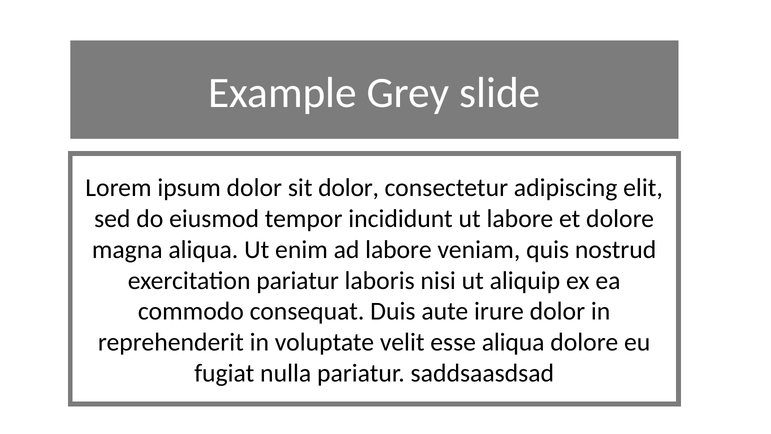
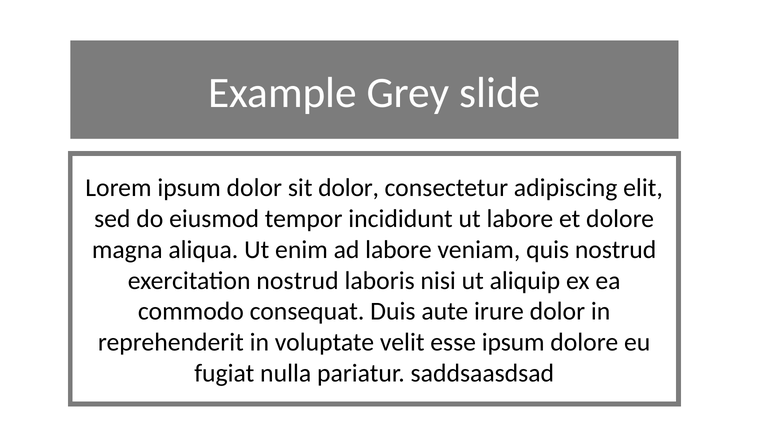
exercitation pariatur: pariatur -> nostrud (297, 280)
esse aliqua: aliqua -> ipsum (513, 342)
